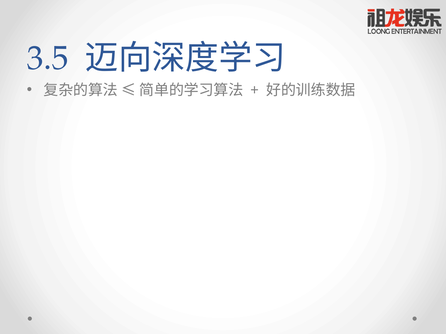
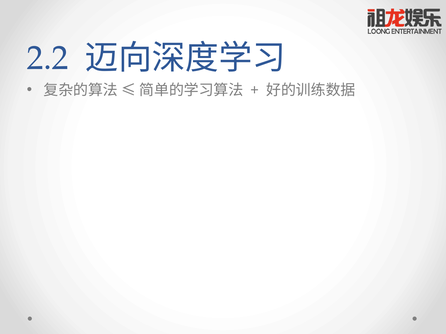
3.5: 3.5 -> 2.2 (48, 58)
